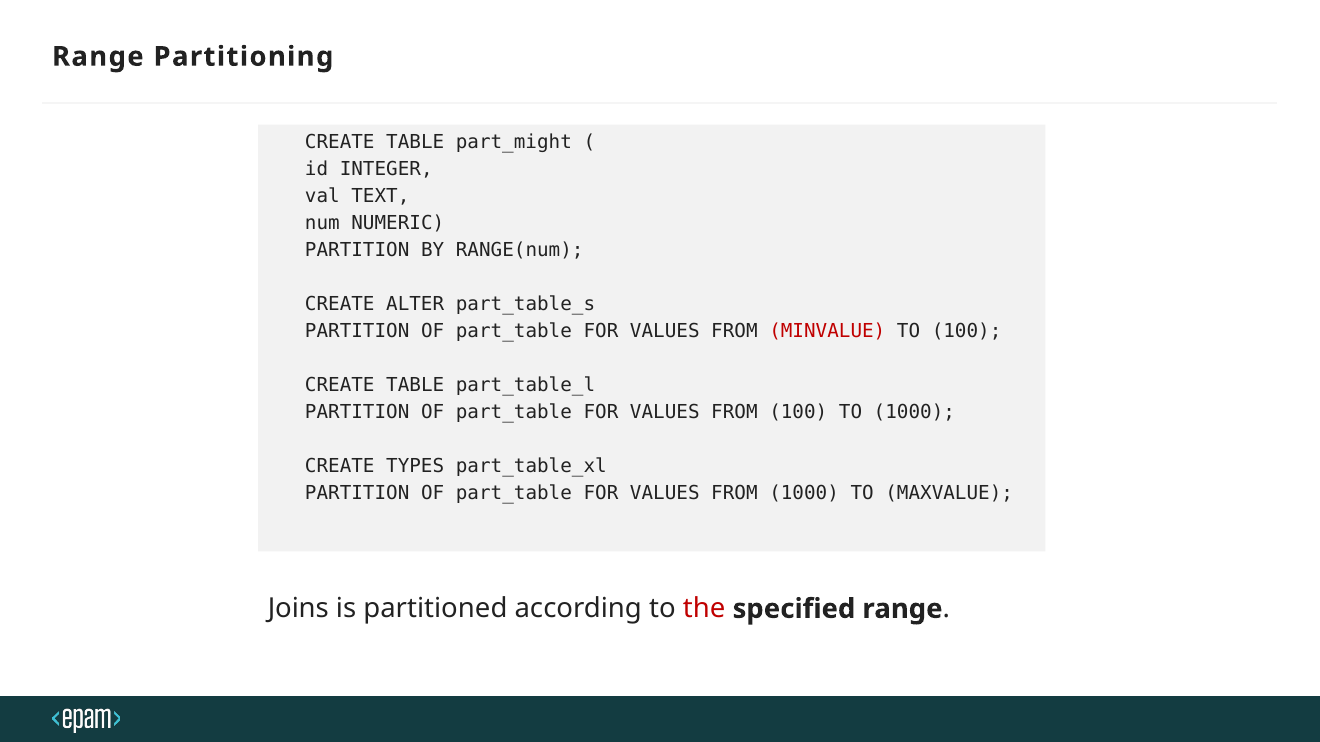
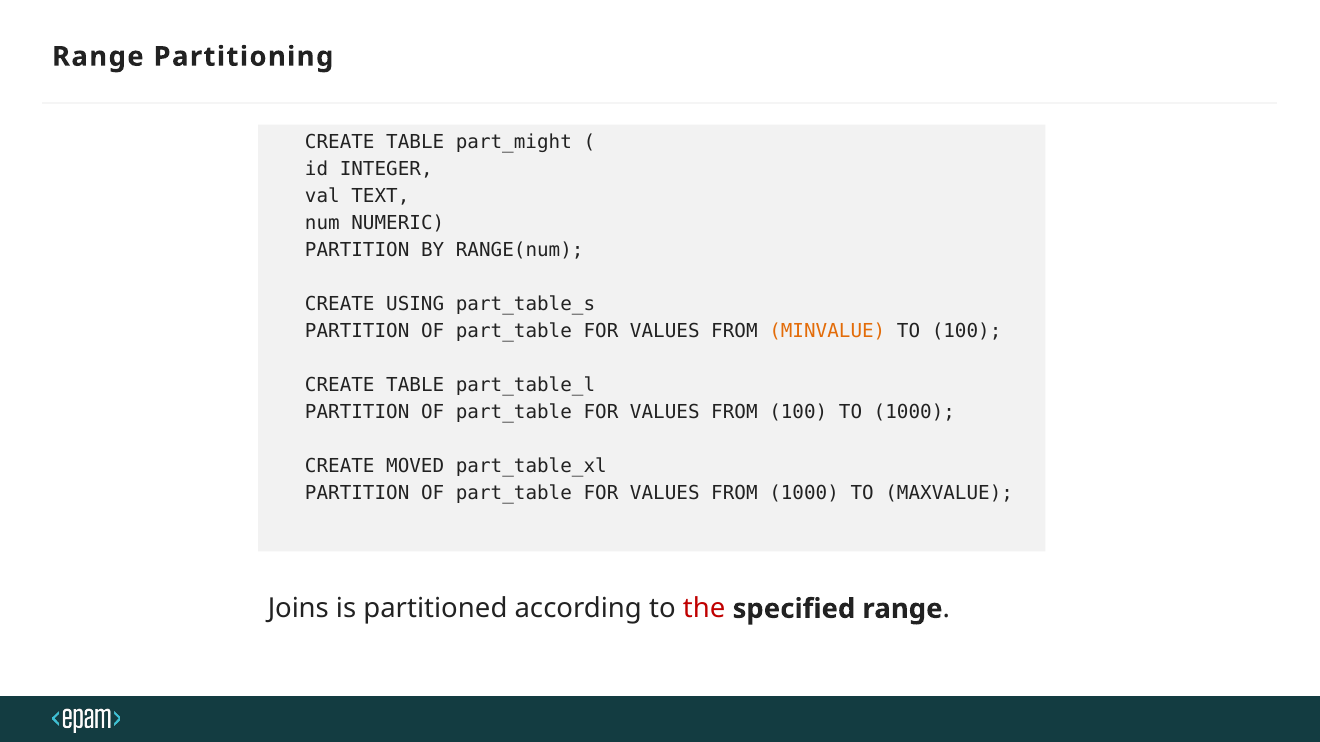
ALTER: ALTER -> USING (415, 304)
MINVALUE colour: red -> orange (827, 331)
TYPES: TYPES -> MOVED (415, 466)
